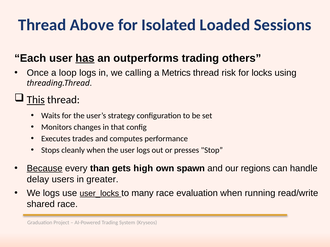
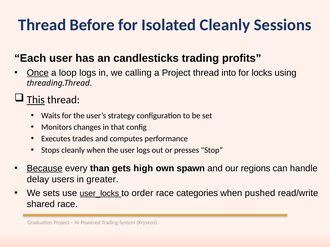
Above: Above -> Before (92, 25)
Isolated Loaded: Loaded -> Cleanly (225, 25)
has underline: present -> none (85, 58)
outperforms: outperforms -> candlesticks (146, 58)
others: others -> profits (242, 58)
Once underline: none -> present (38, 73)
a Metrics: Metrics -> Project (176, 73)
risk: risk -> into (229, 73)
We logs: logs -> sets (51, 193)
many: many -> order (142, 193)
evaluation: evaluation -> categories (197, 193)
running: running -> pushed (260, 193)
